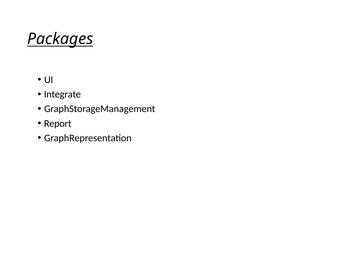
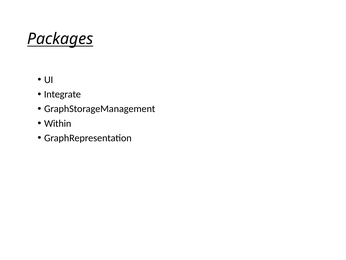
Report: Report -> Within (58, 123)
